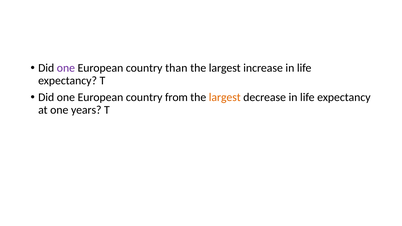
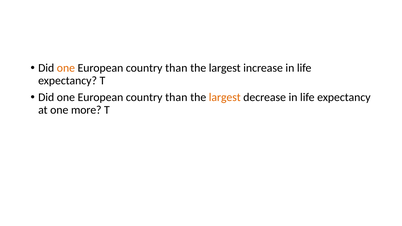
one colour: purple -> orange (66, 68)
from: from -> than (176, 97)
years: years -> more (86, 110)
